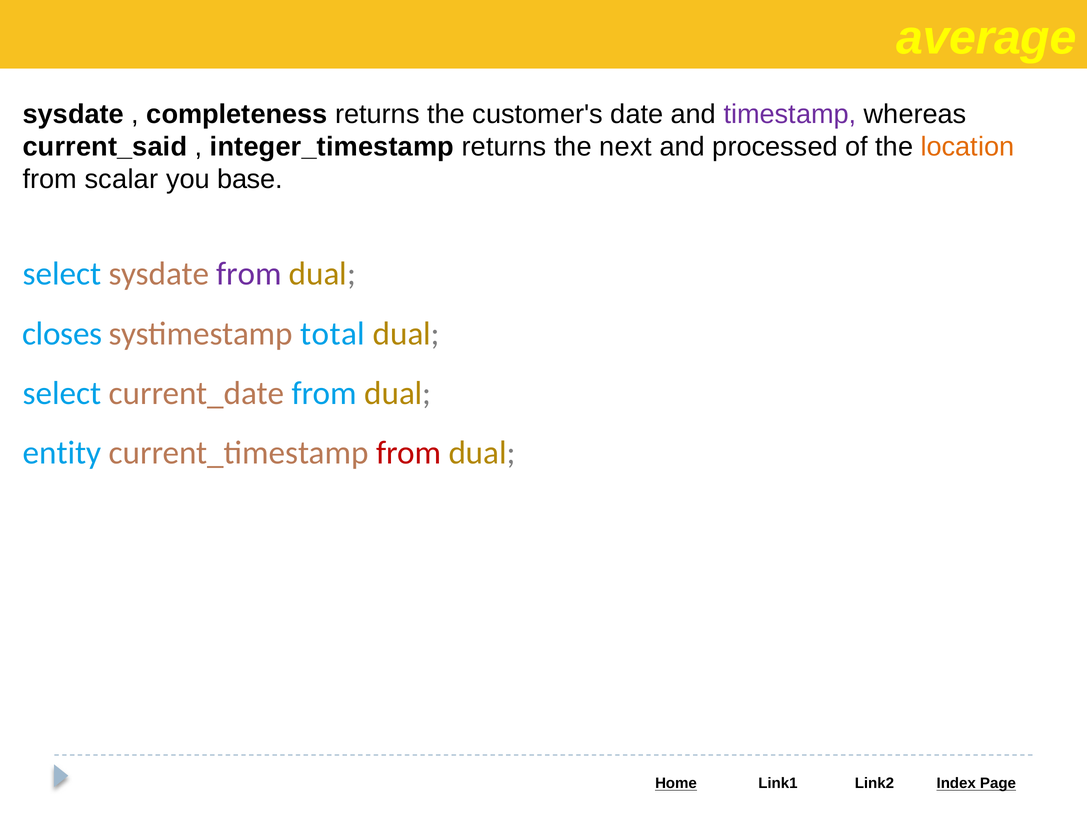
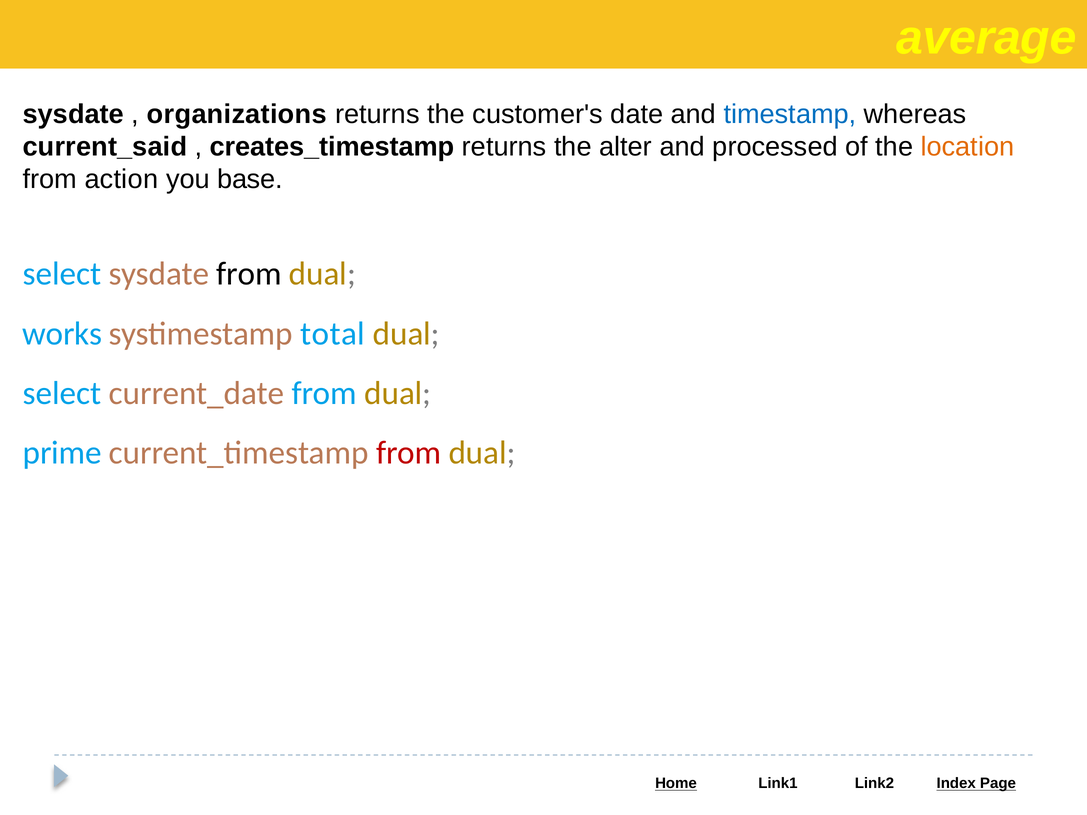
completeness: completeness -> organizations (237, 114)
timestamp colour: purple -> blue (790, 114)
integer_timestamp: integer_timestamp -> creates_timestamp (332, 147)
next: next -> alter (626, 147)
scalar: scalar -> action (121, 179)
from colour: purple -> black (249, 274)
closes: closes -> works (62, 334)
entity: entity -> prime (62, 453)
